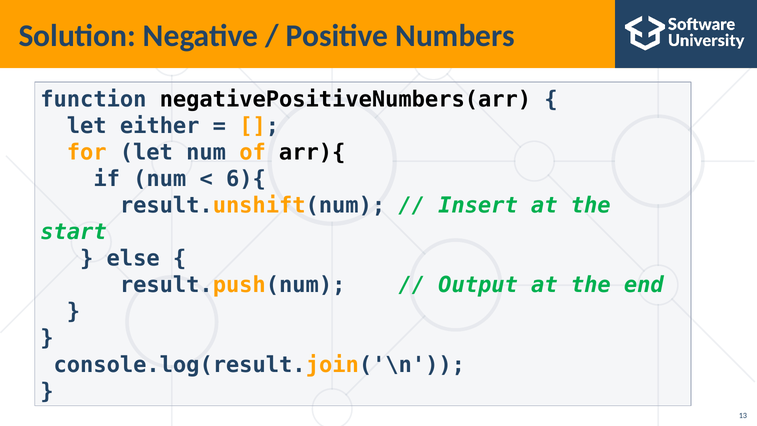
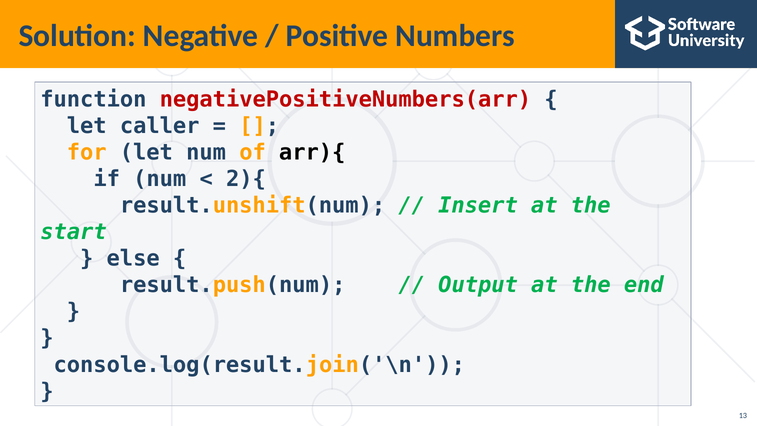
negativePositiveNumbers(arr colour: black -> red (345, 99)
either: either -> caller (160, 126)
6){: 6){ -> 2){ (246, 179)
